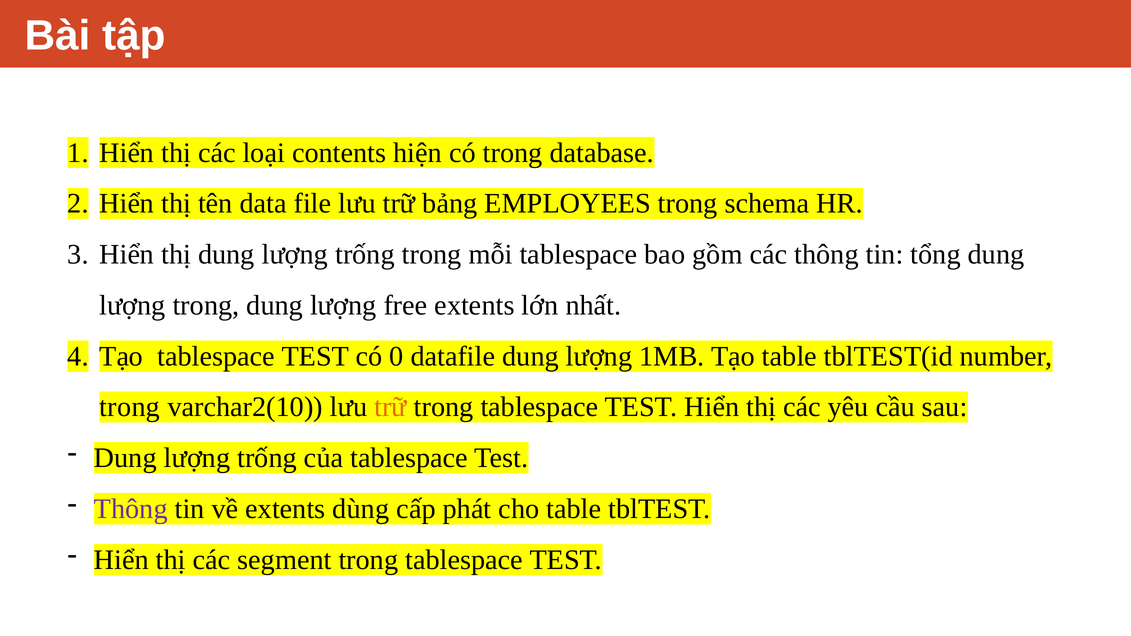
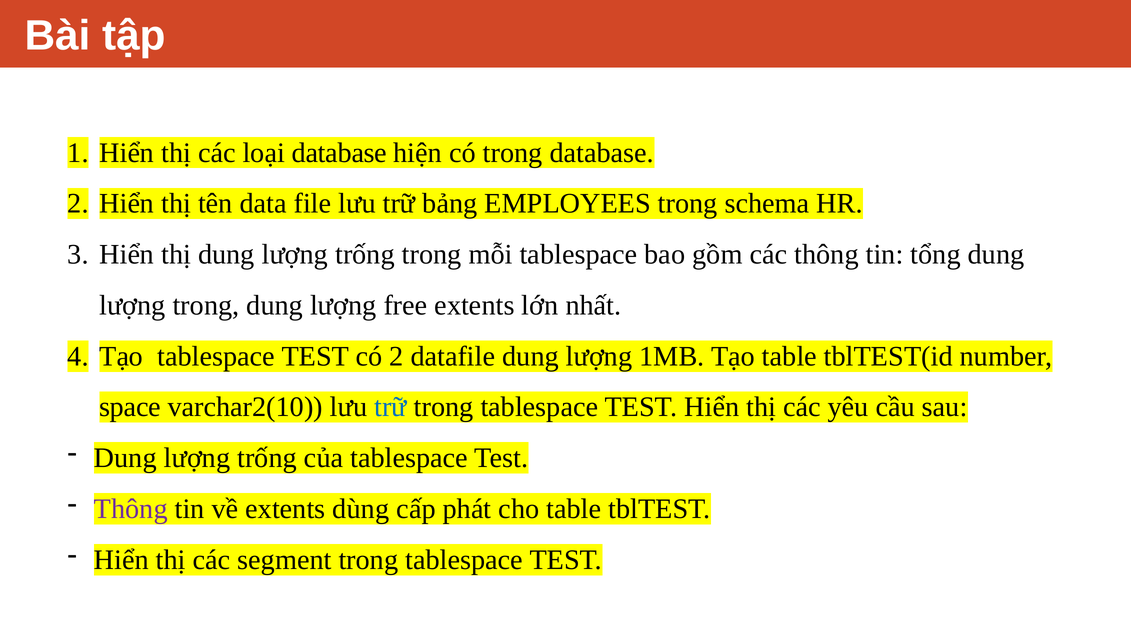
loại contents: contents -> database (339, 153)
có 0: 0 -> 2 (396, 356)
trong: trong -> space (130, 407)
trữ colour: orange -> blue (391, 407)
